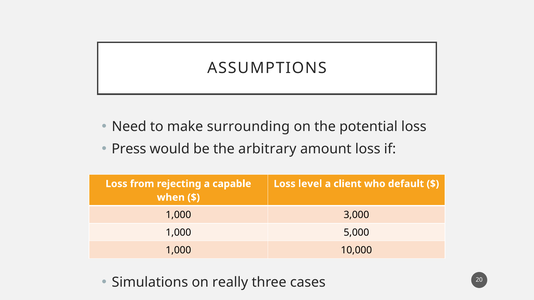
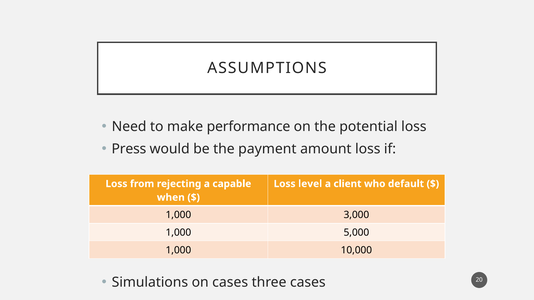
surrounding: surrounding -> performance (249, 127)
arbitrary: arbitrary -> payment (267, 149)
on really: really -> cases (230, 283)
